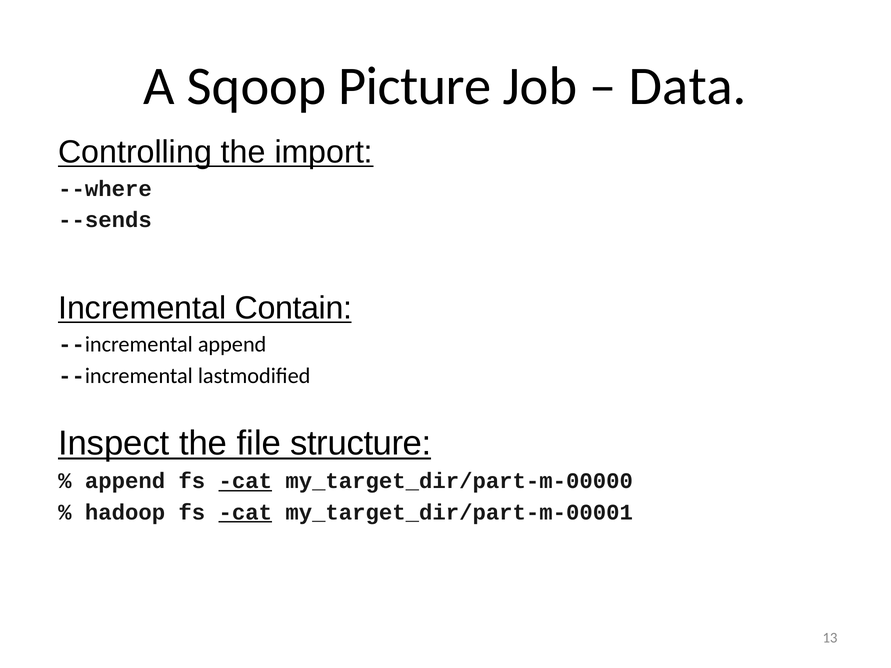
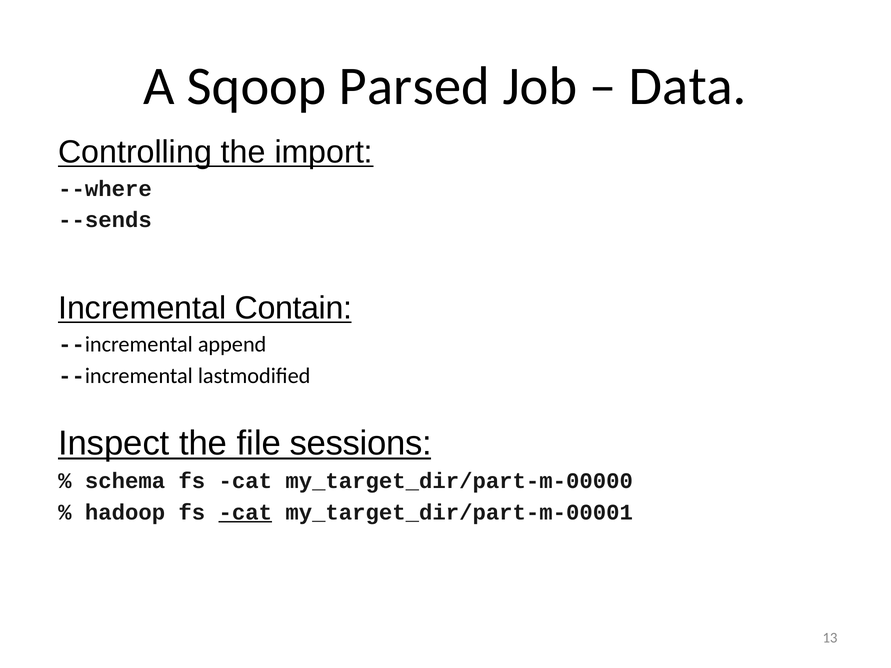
Picture: Picture -> Parsed (414, 86)
structure: structure -> sessions (361, 444)
append: append -> schema (125, 481)
cat underline: present -> none (245, 481)
